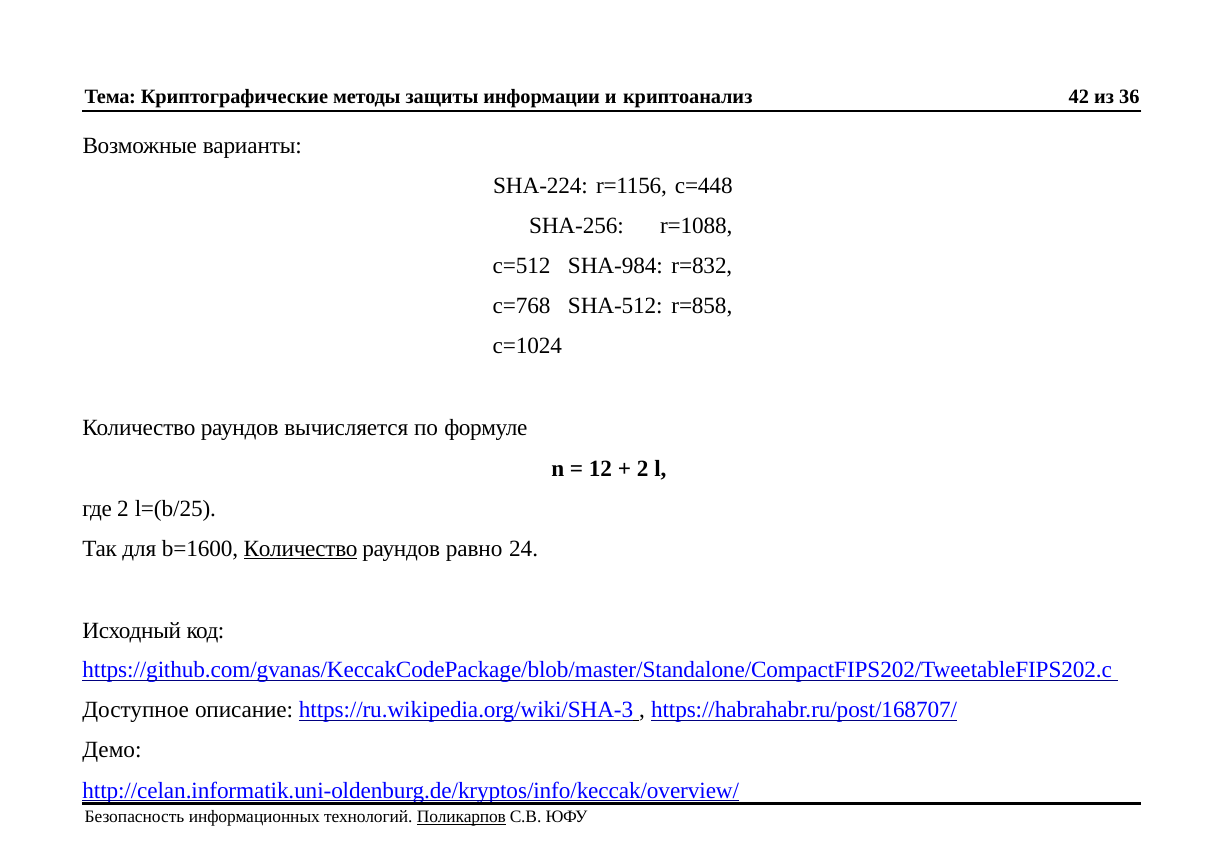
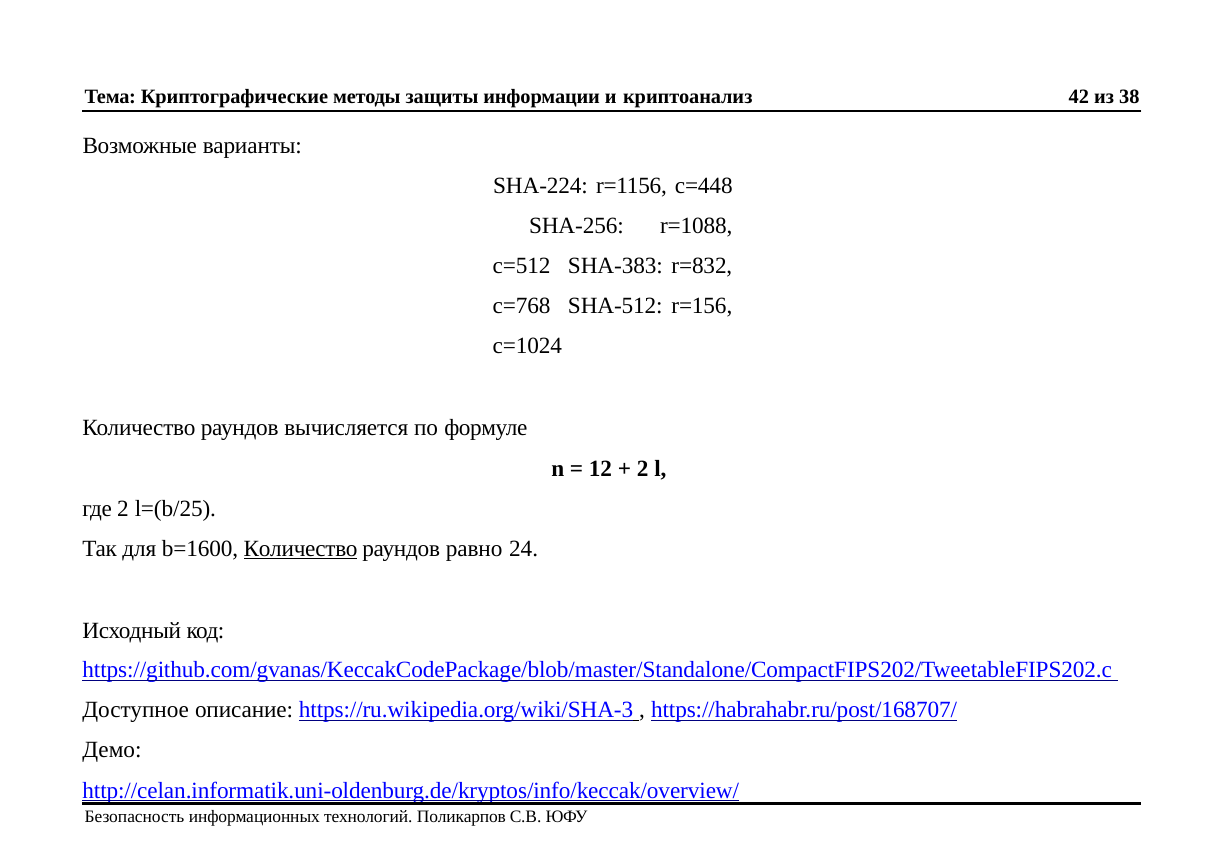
36: 36 -> 38 (1129, 97)
SHA-984: SHA-984 -> SHA-383 (615, 266)
r=858: r=858 -> r=156 (702, 306)
Поликарпов underline: present -> none (461, 817)
